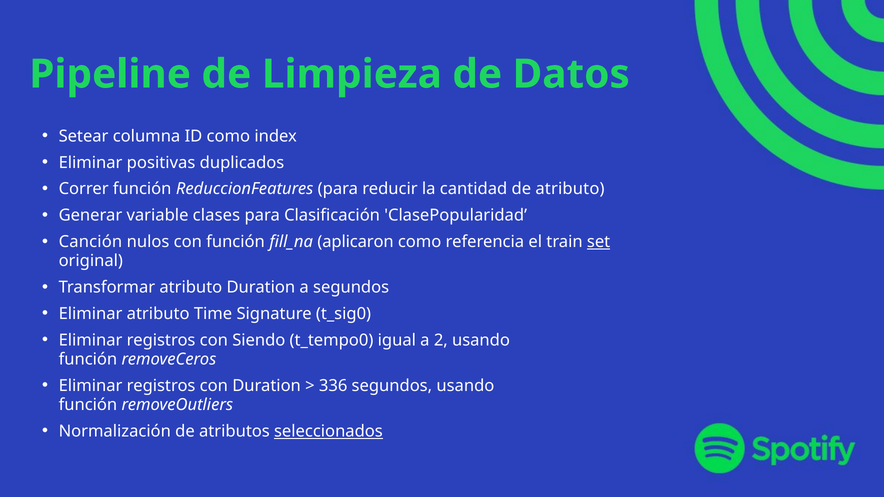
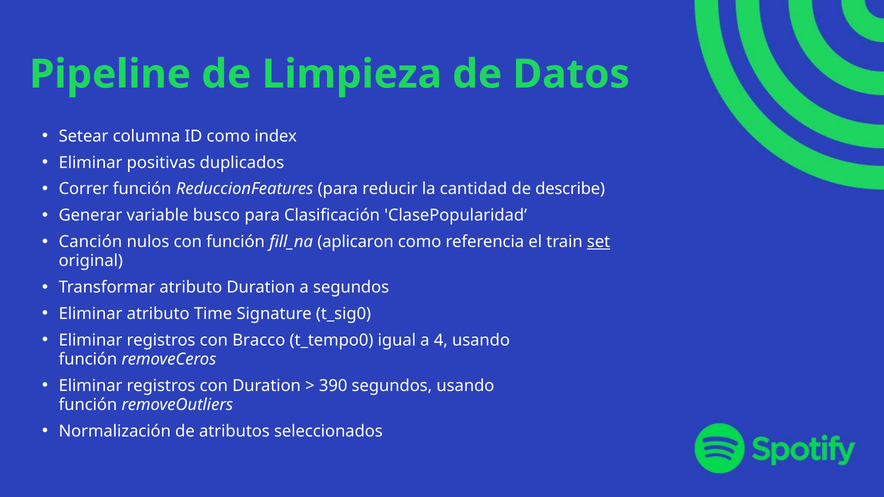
de atributo: atributo -> describe (570, 189)
clases: clases -> busco (216, 216)
Siendo: Siendo -> Bracco (259, 340)
2: 2 -> 4 (441, 340)
336: 336 -> 390 (333, 386)
seleccionados underline: present -> none (328, 431)
